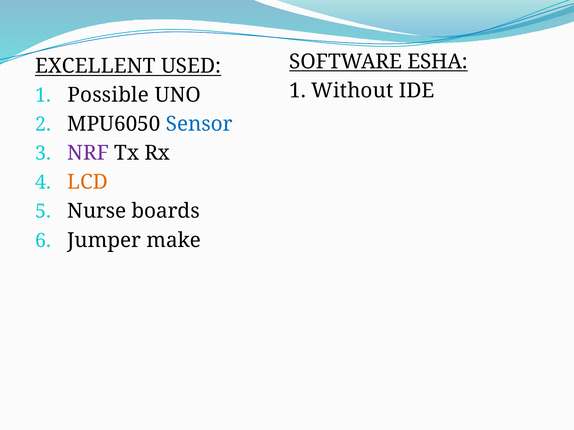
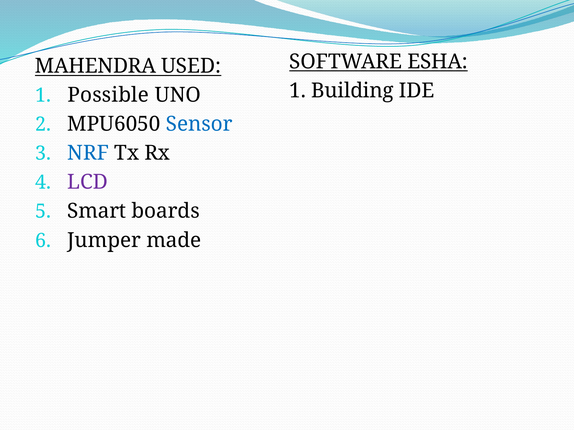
EXCELLENT: EXCELLENT -> MAHENDRA (95, 66)
Without: Without -> Building (352, 91)
NRF colour: purple -> blue (88, 153)
LCD colour: orange -> purple (88, 182)
Nurse: Nurse -> Smart (97, 211)
make: make -> made (174, 240)
